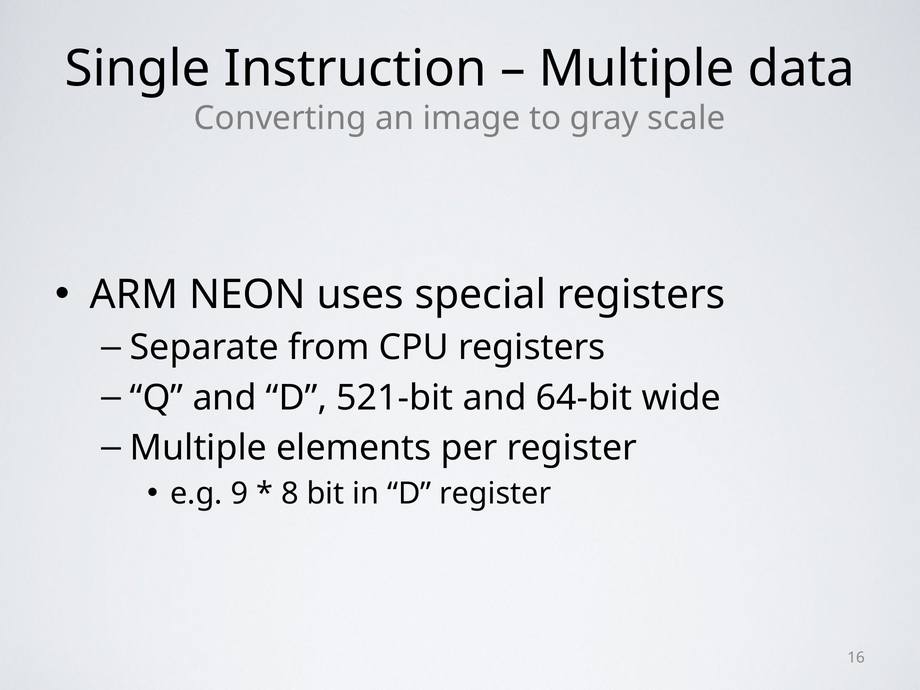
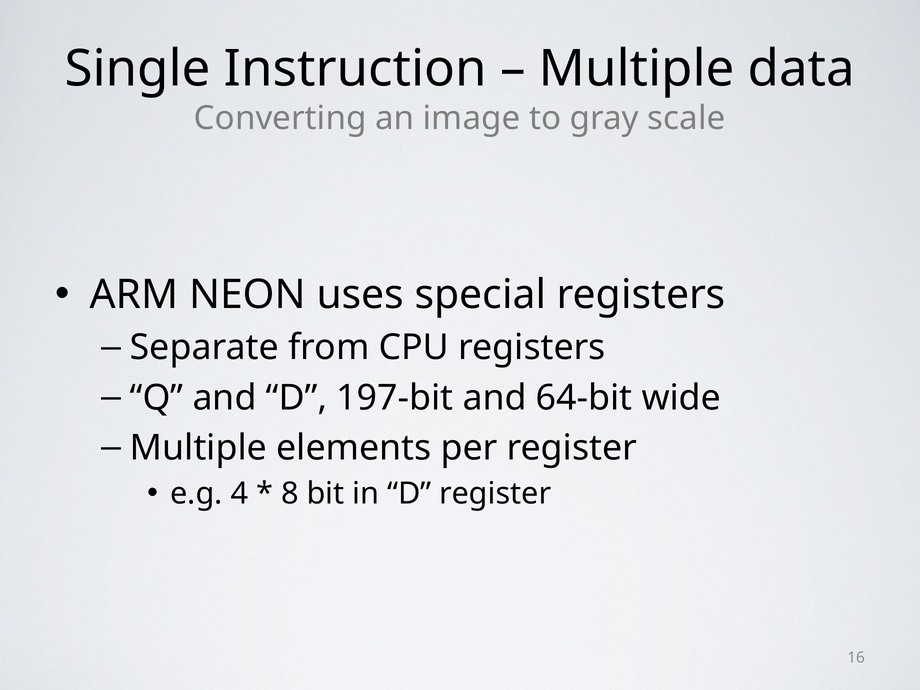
521-bit: 521-bit -> 197-bit (395, 398)
9: 9 -> 4 (239, 494)
